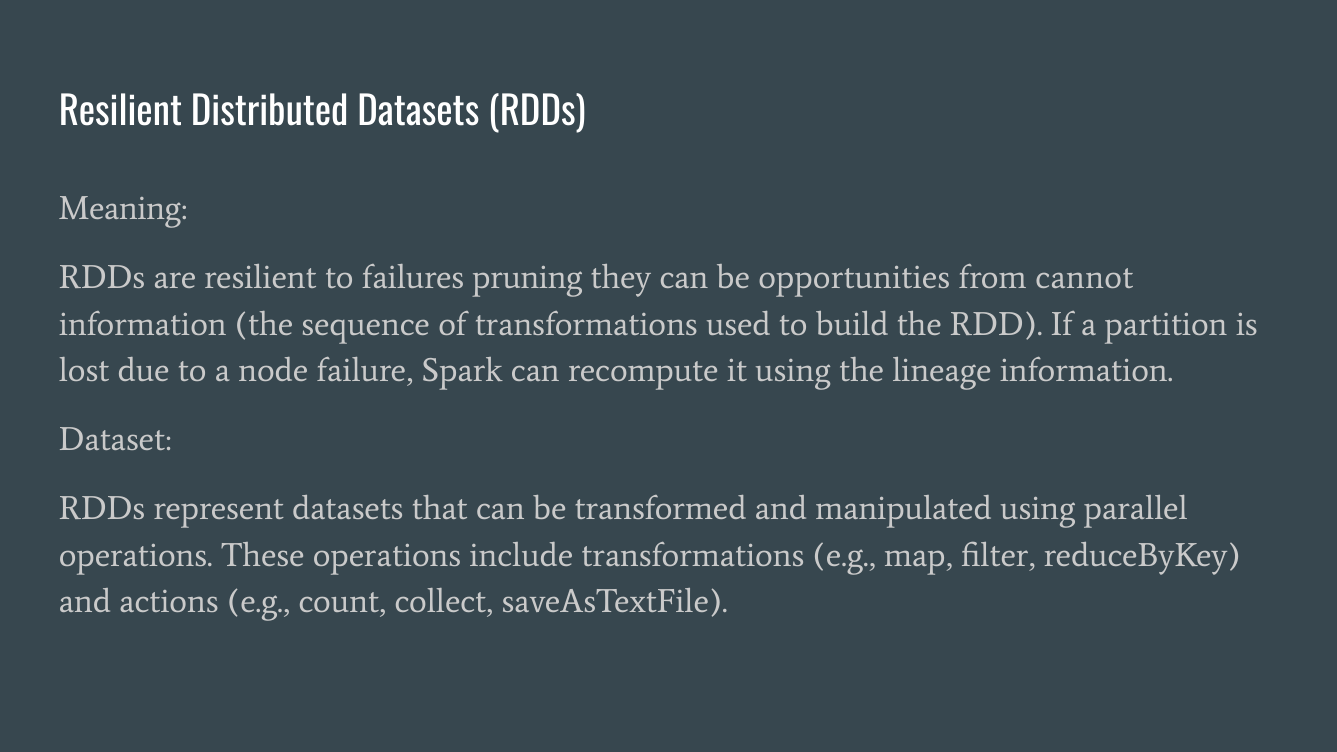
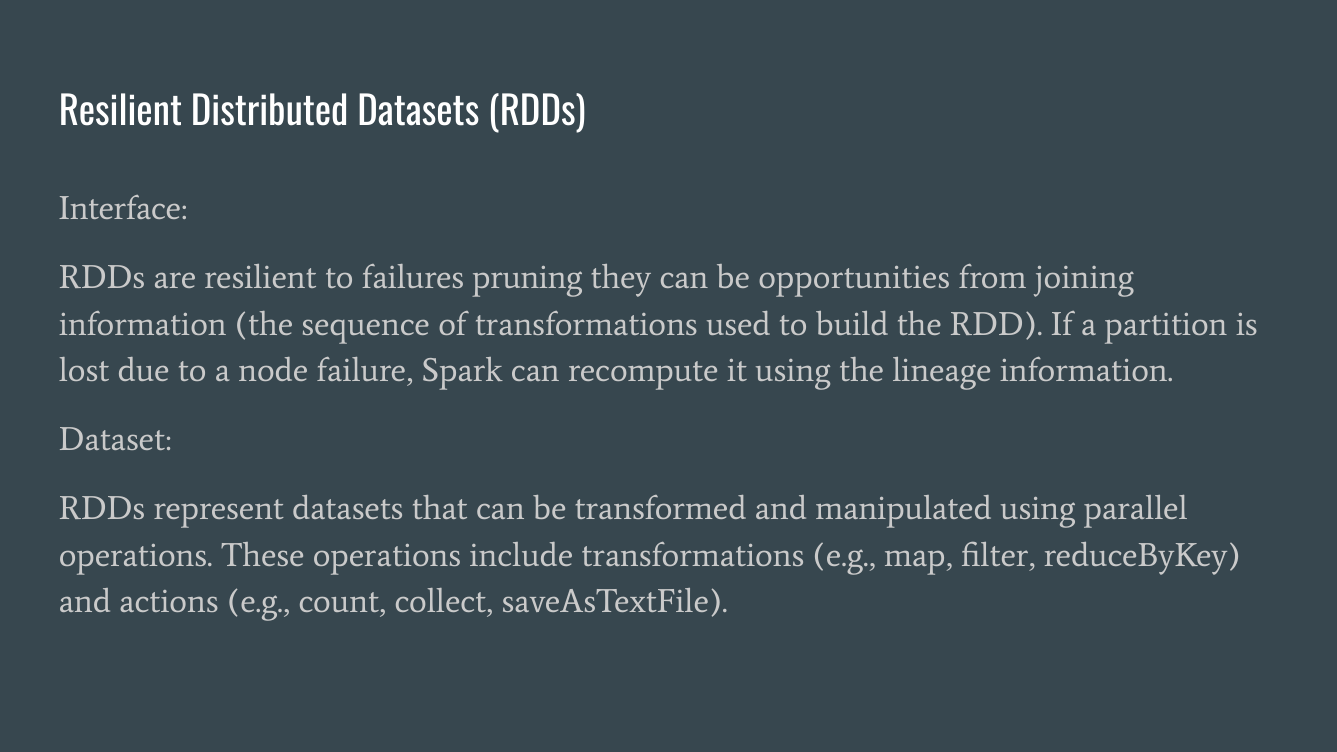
Meaning: Meaning -> Interface (123, 209)
cannot: cannot -> joining (1084, 278)
